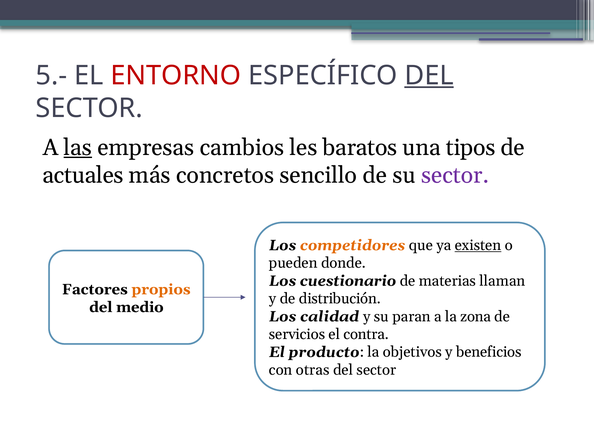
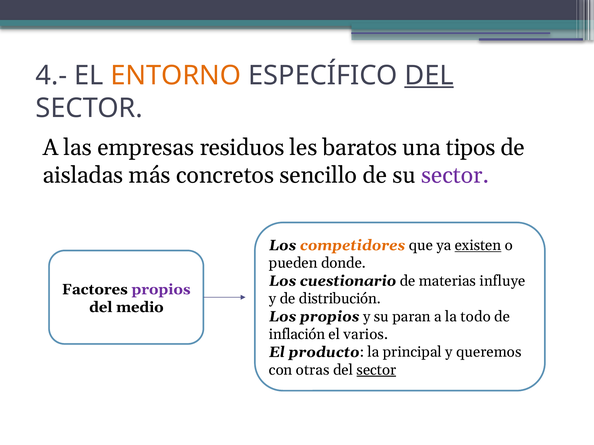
5.-: 5.- -> 4.- (51, 75)
ENTORNO colour: red -> orange (176, 75)
las underline: present -> none (78, 148)
cambios: cambios -> residuos (242, 148)
actuales: actuales -> aisladas (83, 175)
llaman: llaman -> influye (503, 281)
propios colour: orange -> purple (161, 290)
Los calidad: calidad -> propios (330, 317)
zona: zona -> todo (476, 317)
servicios: servicios -> inflación (297, 335)
contra: contra -> varios (366, 335)
objetivos: objetivos -> principal (412, 352)
beneficios: beneficios -> queremos (489, 352)
sector underline: none -> present (376, 370)
